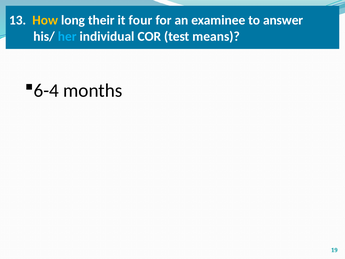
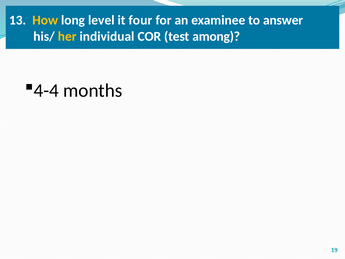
their: their -> level (101, 20)
her colour: light blue -> yellow (67, 36)
means: means -> among (216, 36)
6-4: 6-4 -> 4-4 (46, 91)
